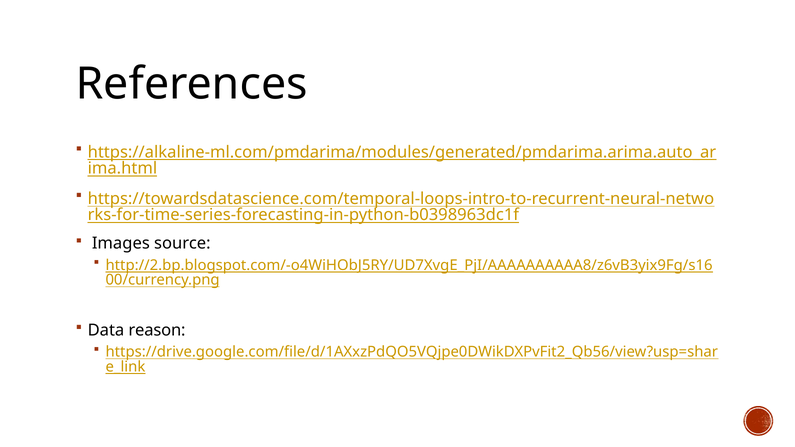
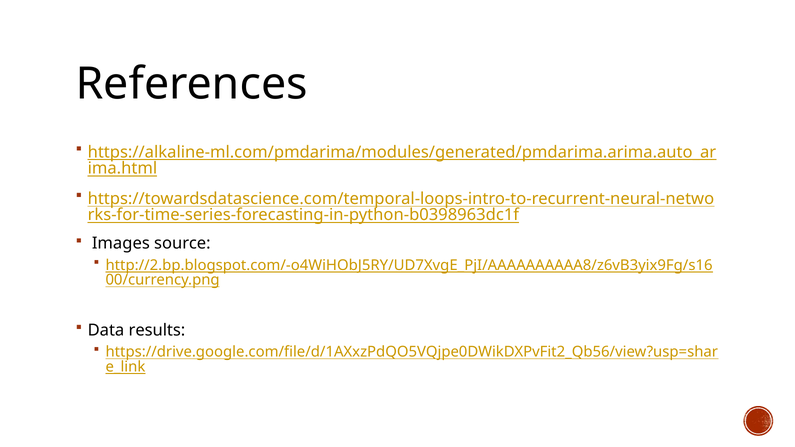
reason: reason -> results (157, 330)
